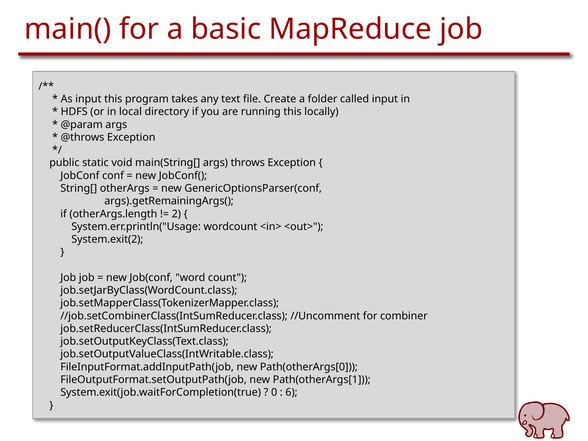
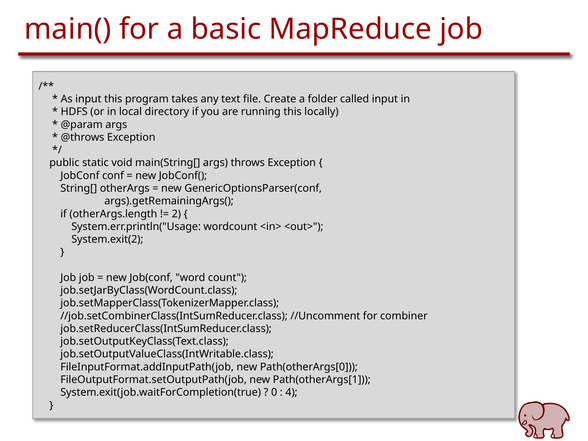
6: 6 -> 4 (291, 392)
